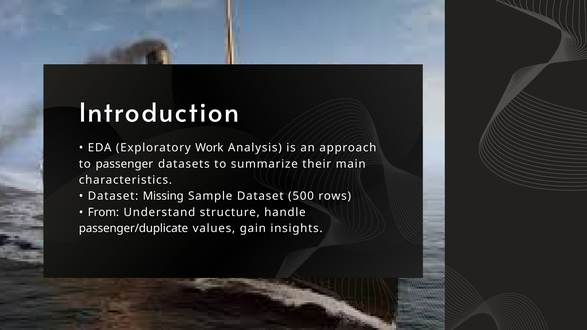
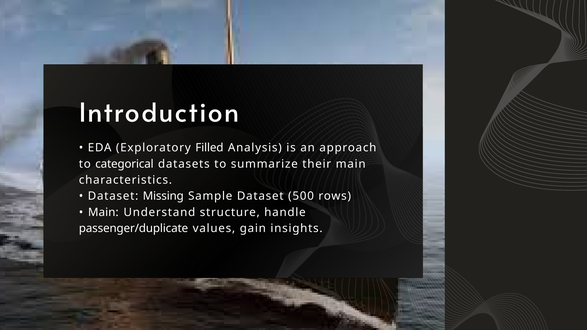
Work: Work -> Filled (209, 148)
passenger: passenger -> categorical (124, 164)
From: From -> Main (103, 212)
